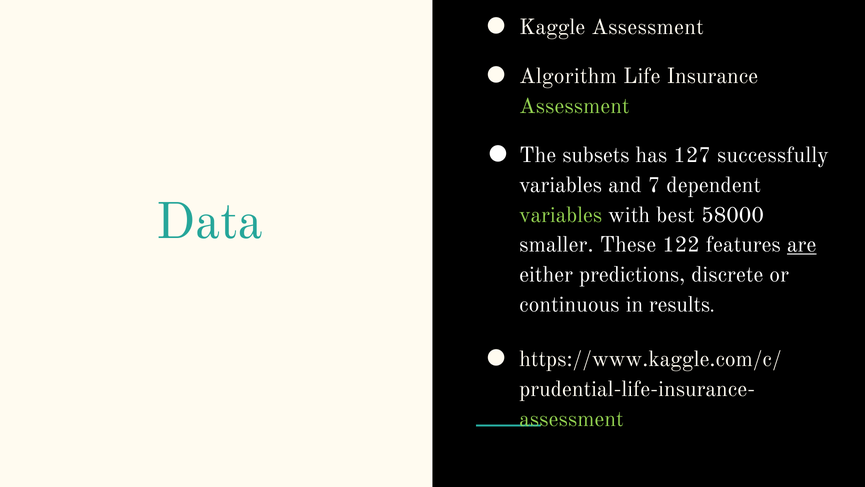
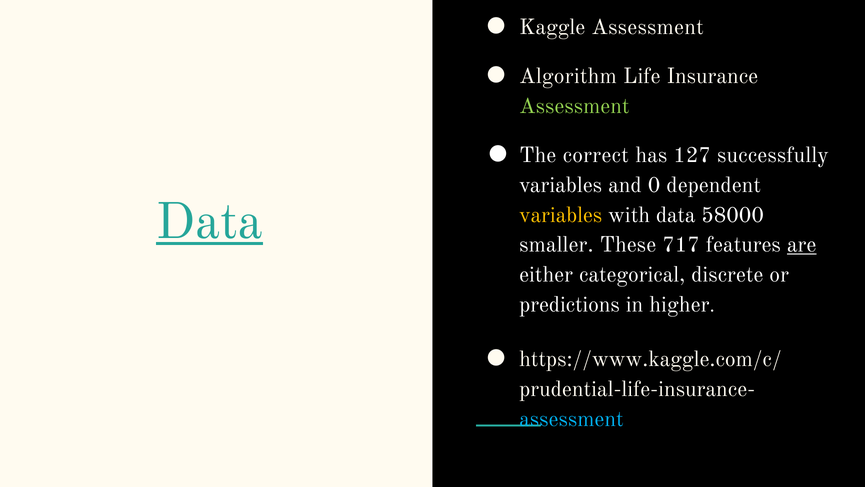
subsets: subsets -> correct (596, 155)
7: 7 -> 0 (654, 185)
Data underline: none -> present (209, 221)
variables colour: light green -> yellow (561, 215)
with best: best -> data (676, 215)
122: 122 -> 717 (681, 245)
predictions: predictions -> categorical (632, 274)
continuous: continuous -> predictions (569, 304)
results: results -> higher (679, 304)
assessment colour: light green -> light blue (571, 419)
